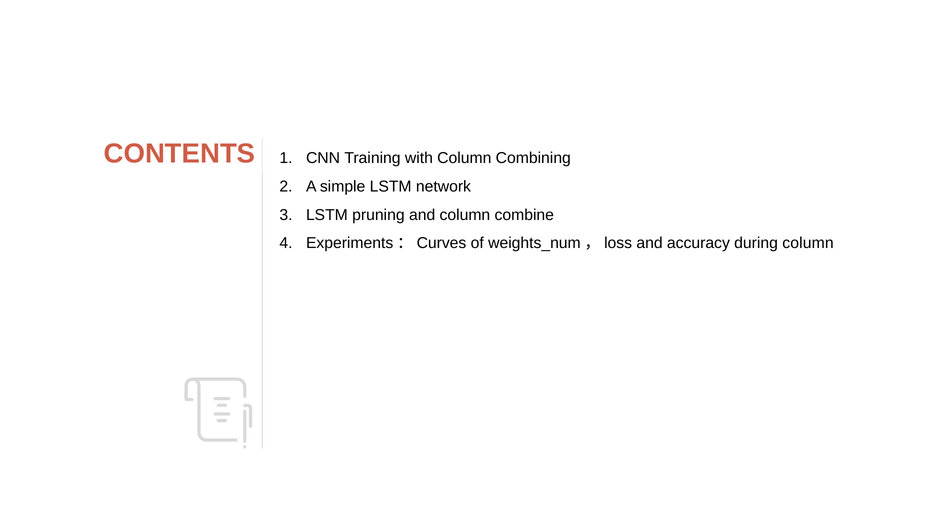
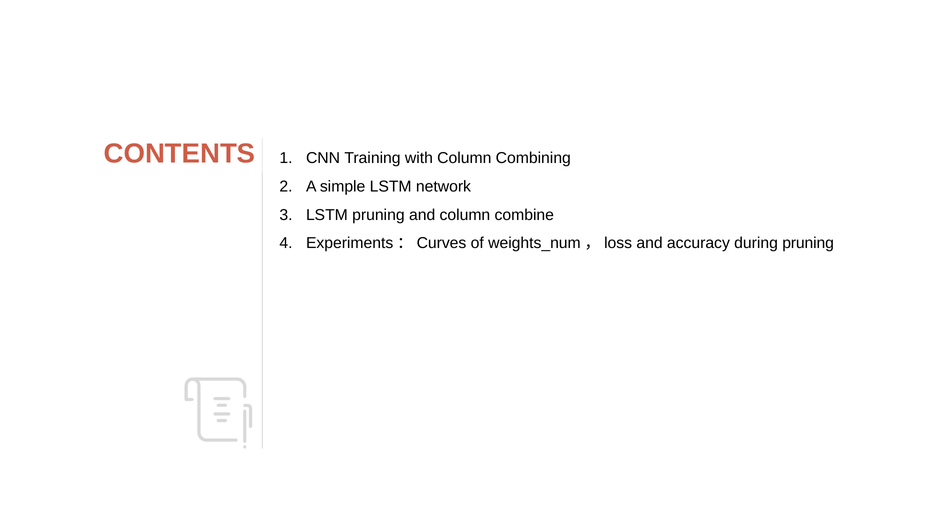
during column: column -> pruning (808, 243)
